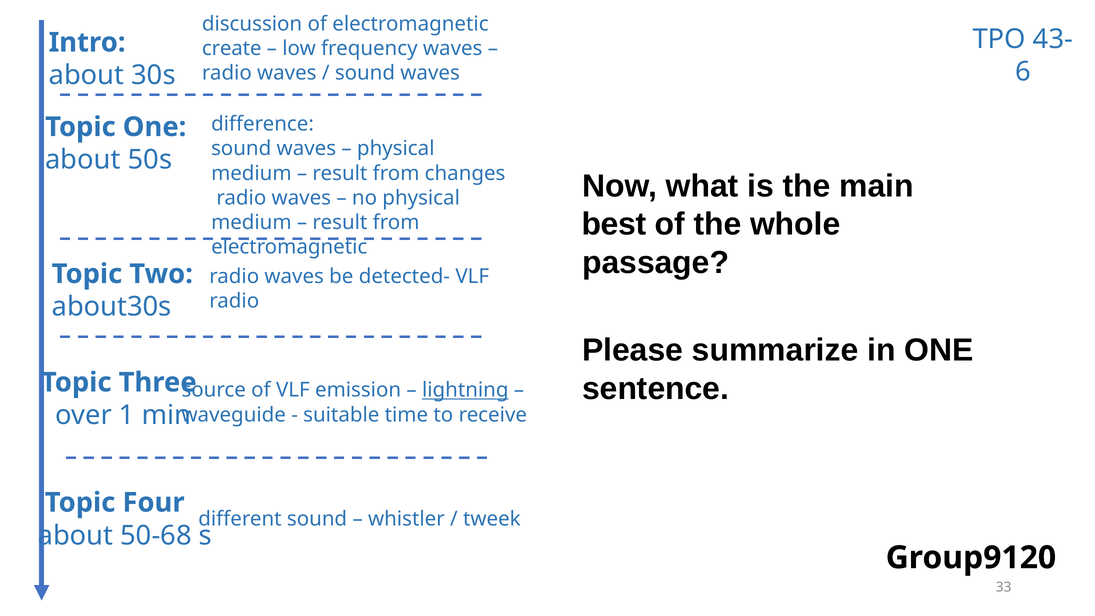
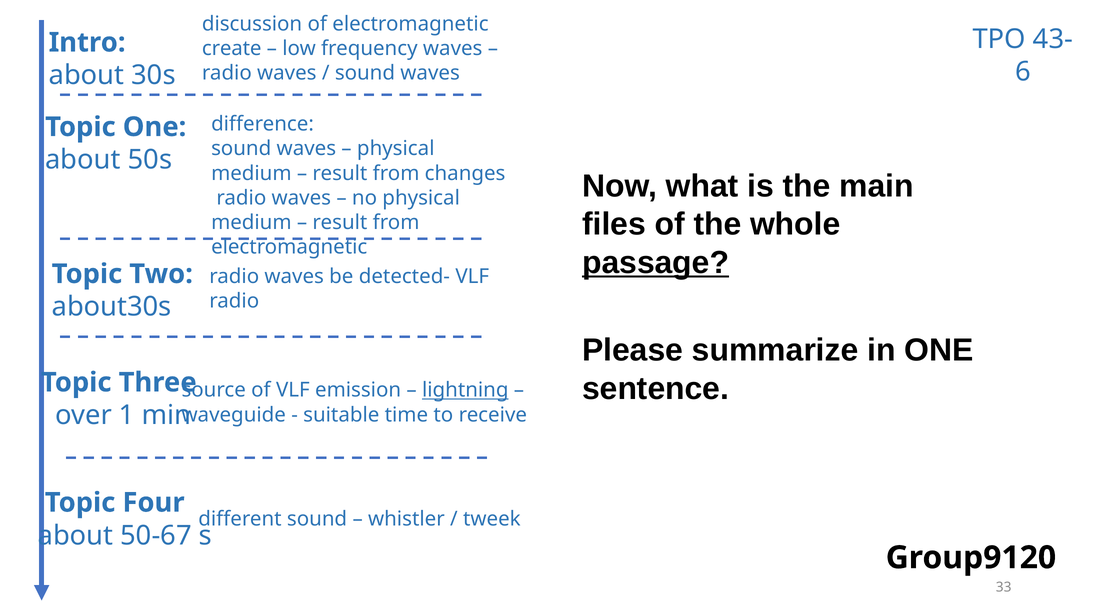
best: best -> files (614, 224)
passage underline: none -> present (656, 263)
50-68: 50-68 -> 50-67 (156, 535)
